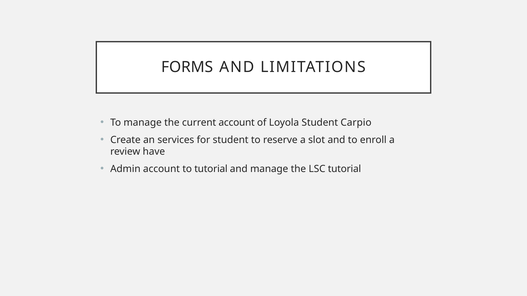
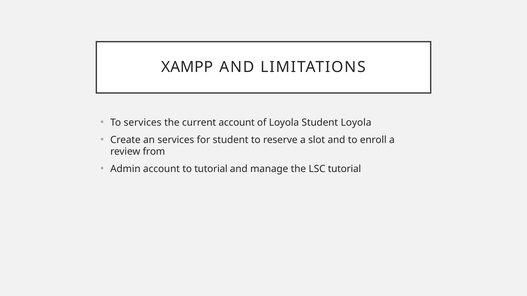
FORMS: FORMS -> XAMPP (187, 67)
To manage: manage -> services (143, 123)
Student Carpio: Carpio -> Loyola (356, 123)
have: have -> from (154, 152)
